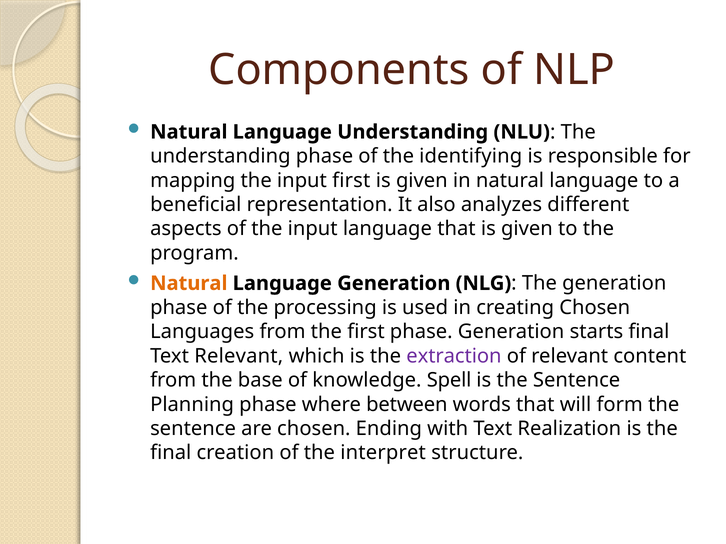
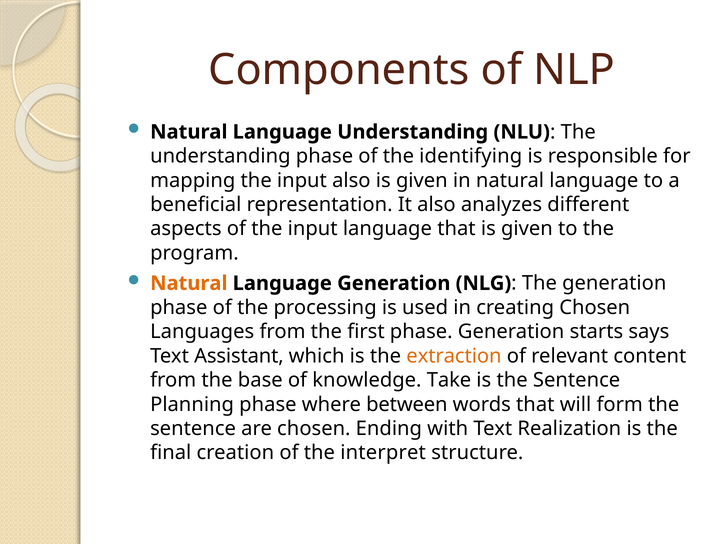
input first: first -> also (351, 181)
starts final: final -> says (649, 332)
Text Relevant: Relevant -> Assistant (239, 356)
extraction colour: purple -> orange (454, 356)
Spell: Spell -> Take (449, 381)
